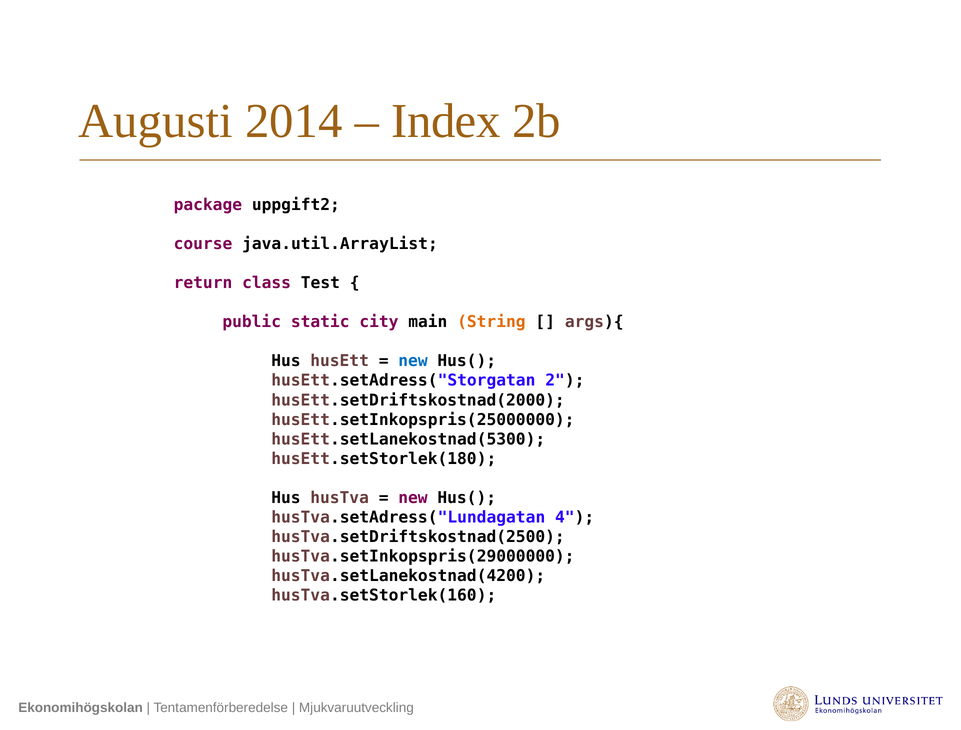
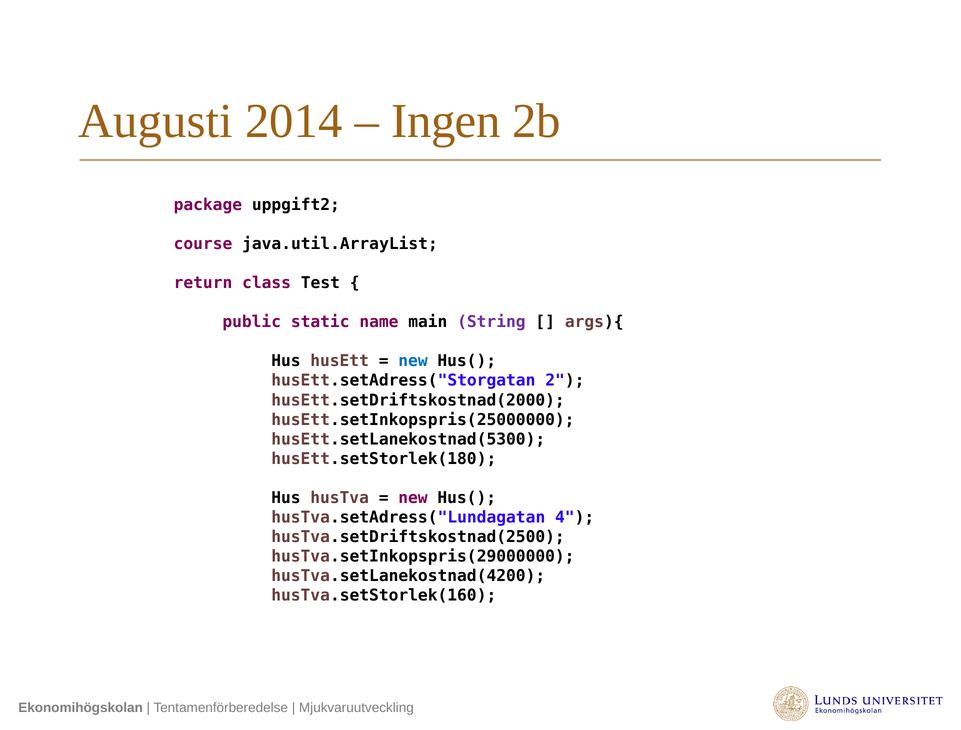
Index: Index -> Ingen (446, 121)
city: city -> name (379, 322)
String colour: orange -> purple (491, 322)
